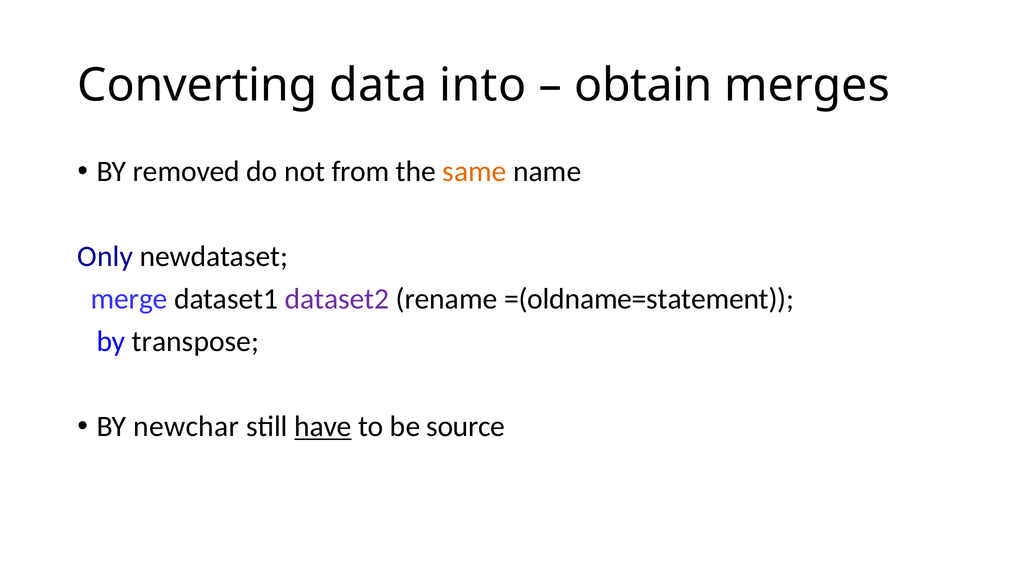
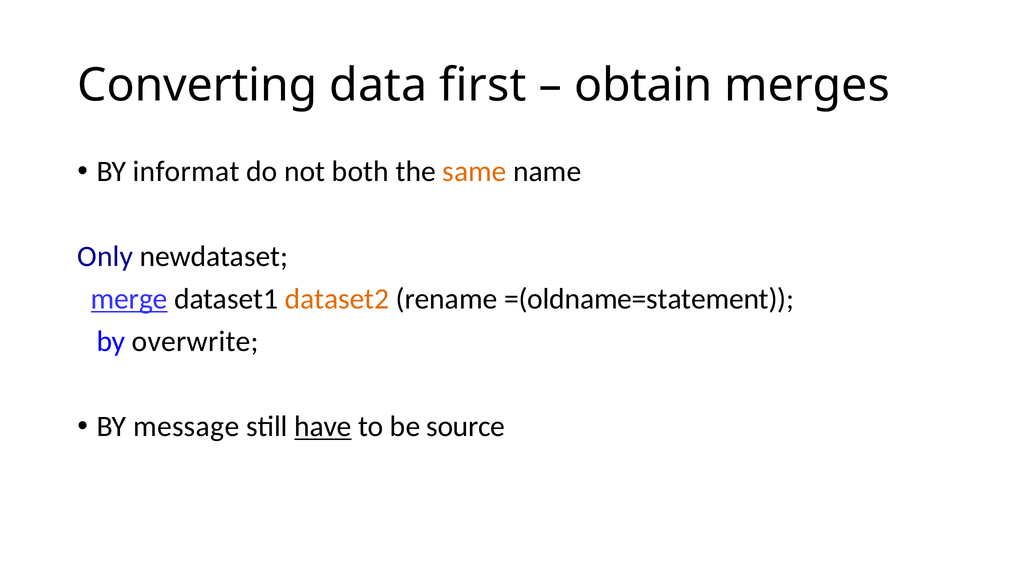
into: into -> first (483, 85)
removed: removed -> informat (186, 172)
from: from -> both (360, 172)
merge underline: none -> present (129, 299)
dataset2 colour: purple -> orange (337, 299)
transpose: transpose -> overwrite (195, 342)
newchar: newchar -> message (186, 427)
